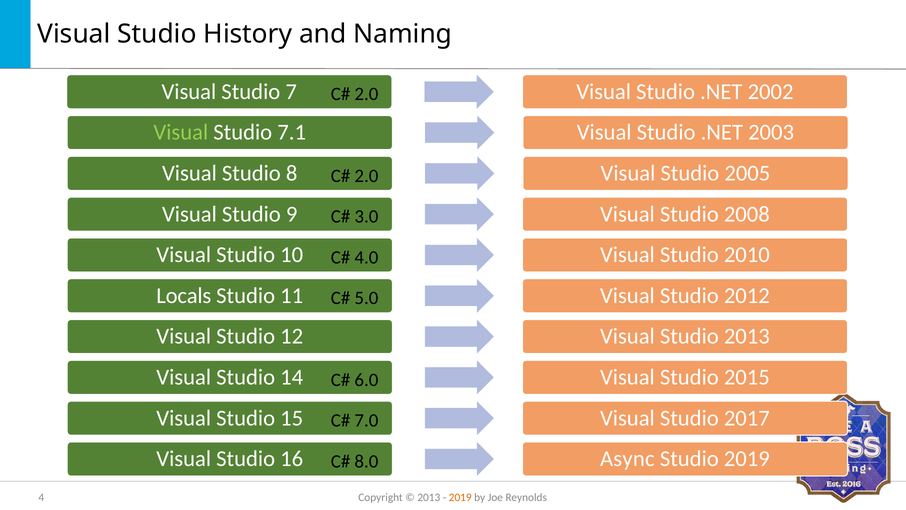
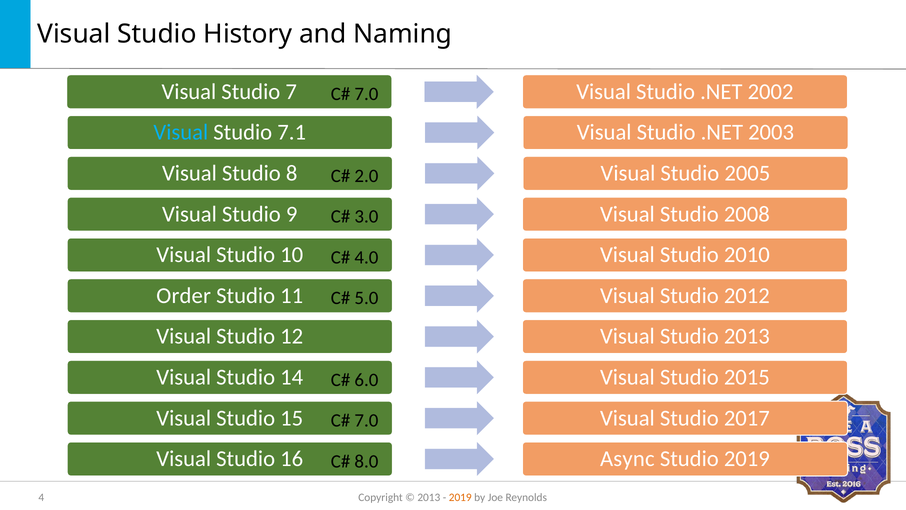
2.0: 2.0 -> 7.0 (366, 94)
Visual colour: light green -> light blue (181, 132)
Locals: Locals -> Order (184, 295)
